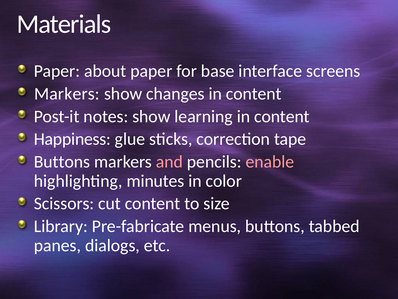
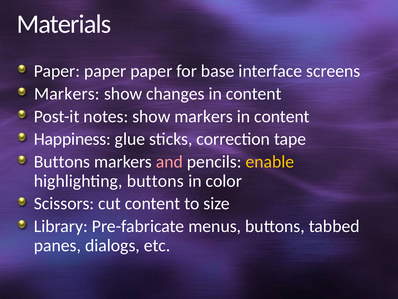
about: about -> paper (105, 71)
show learning: learning -> markers (204, 116)
enable colour: pink -> yellow (270, 162)
highlighting minutes: minutes -> buttons (155, 181)
